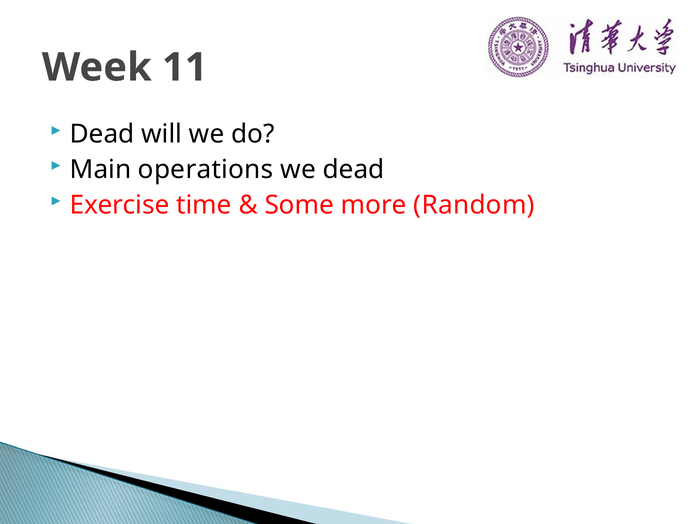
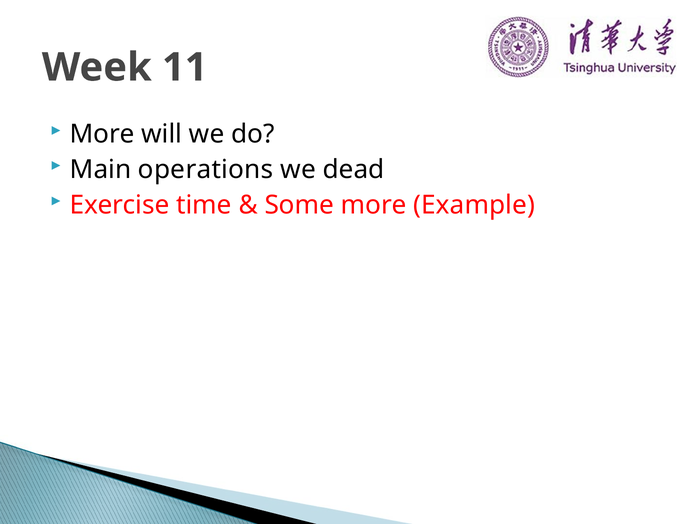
Dead: Dead -> More (102, 134)
Random: Random -> Example (474, 205)
